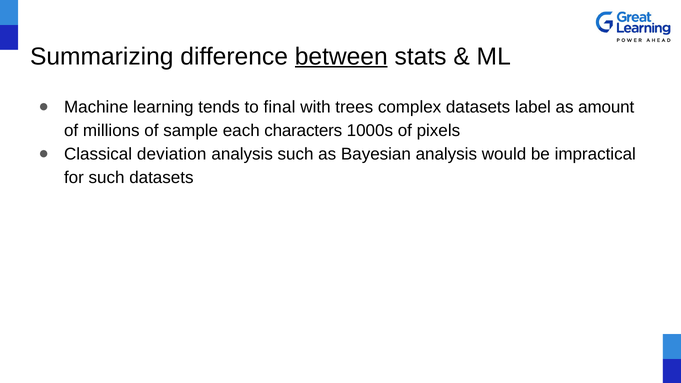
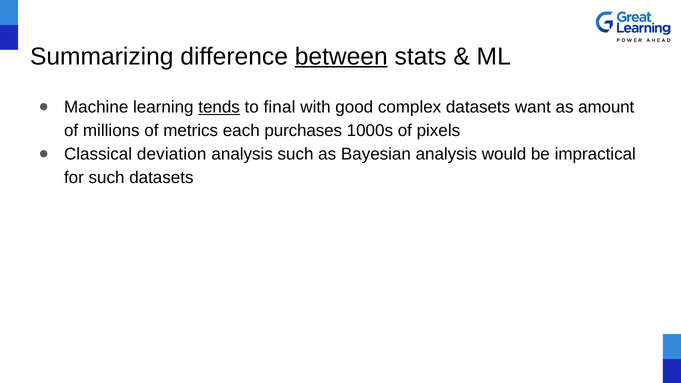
tends underline: none -> present (219, 107)
trees: trees -> good (354, 107)
label: label -> want (533, 107)
sample: sample -> metrics (191, 131)
characters: characters -> purchases (303, 131)
